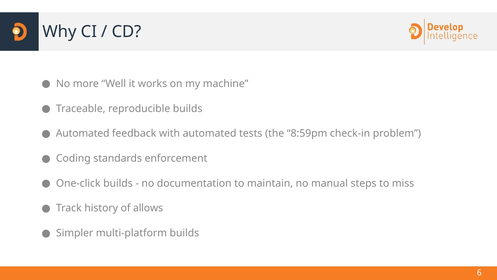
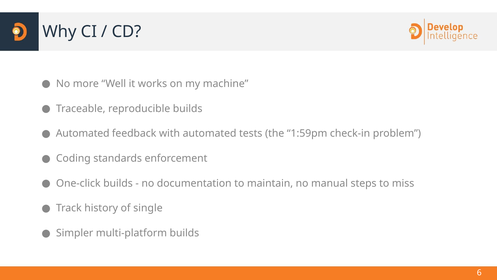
8:59pm: 8:59pm -> 1:59pm (307, 133)
allows: allows -> single (148, 208)
